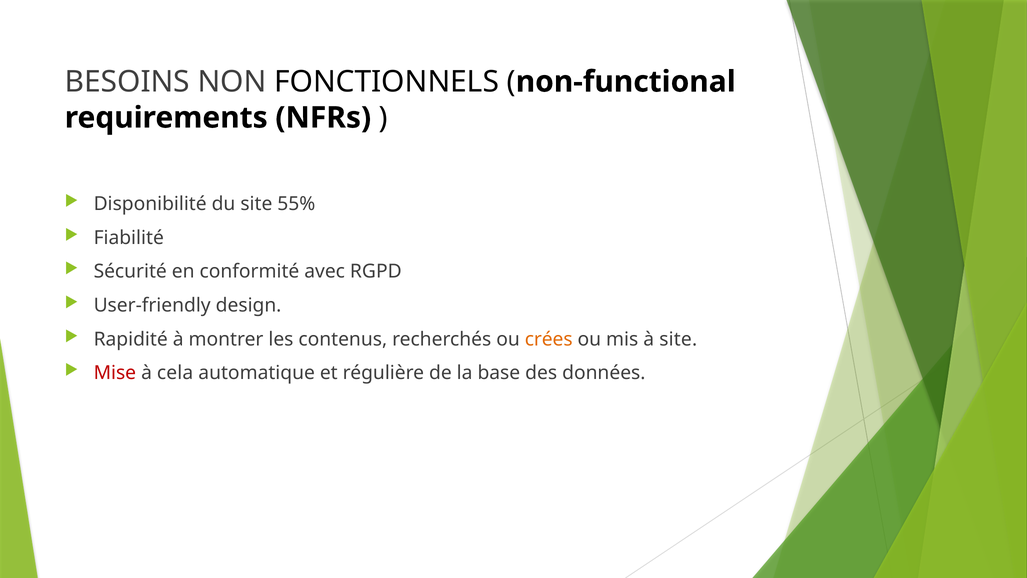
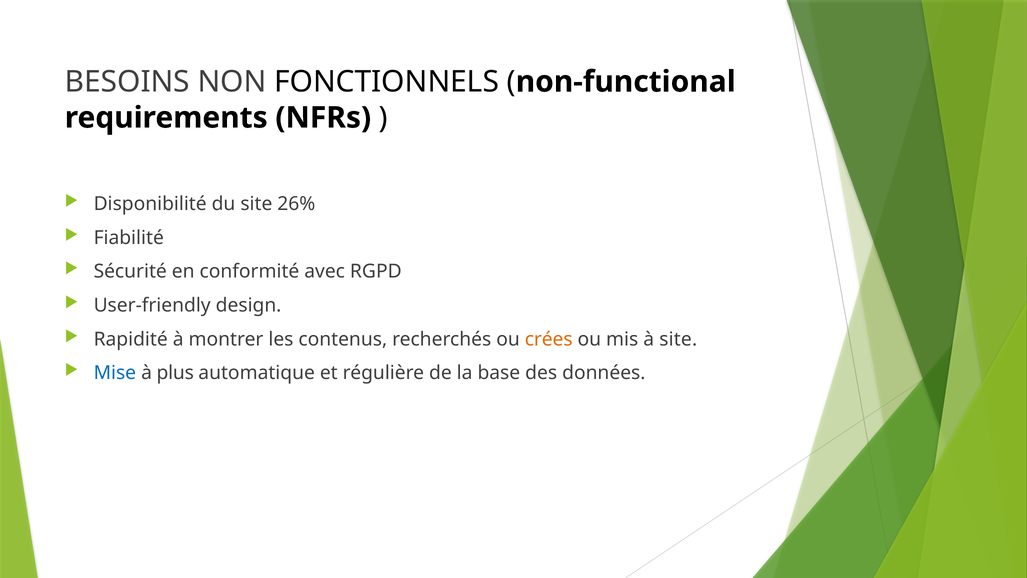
55%: 55% -> 26% (296, 204)
Mise colour: red -> blue (115, 373)
cela: cela -> plus (175, 373)
